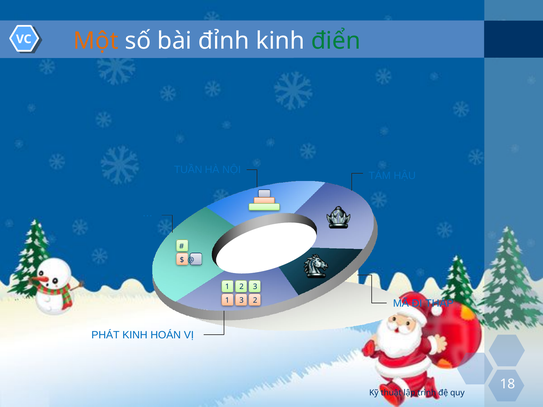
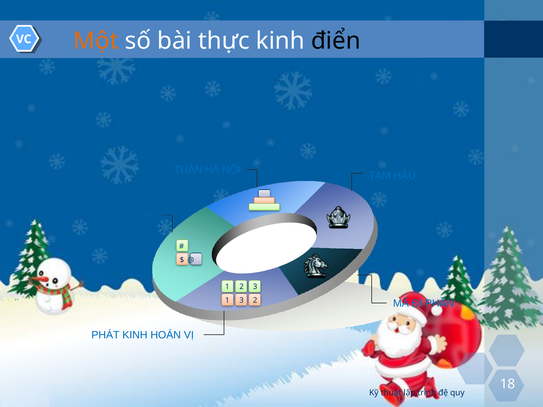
đỉnh: đỉnh -> thực (224, 41)
điển colour: green -> black (336, 41)
THÁP: THÁP -> PHẦN (440, 303)
